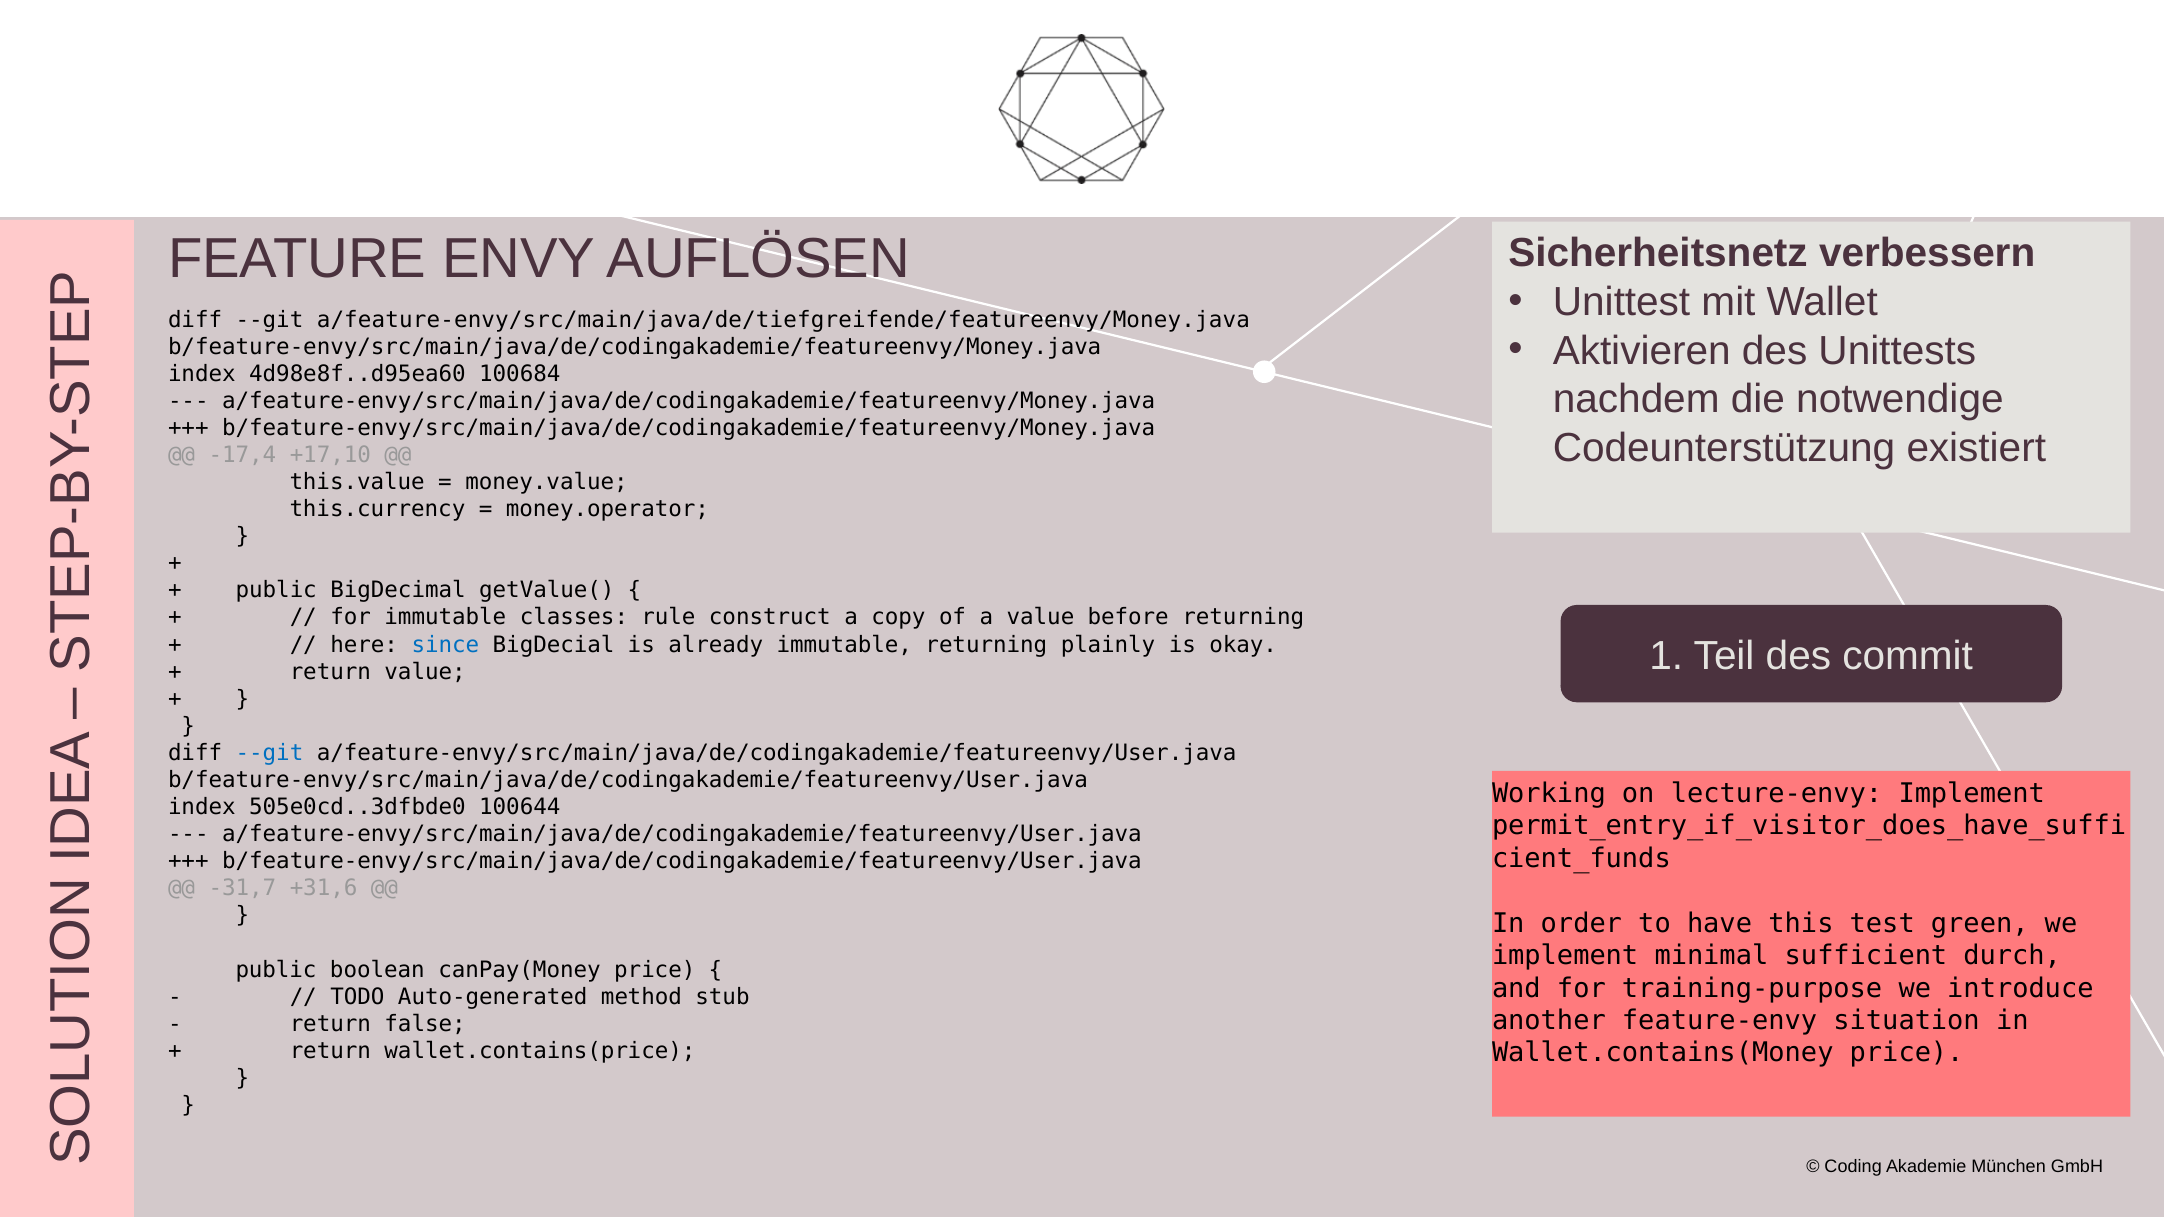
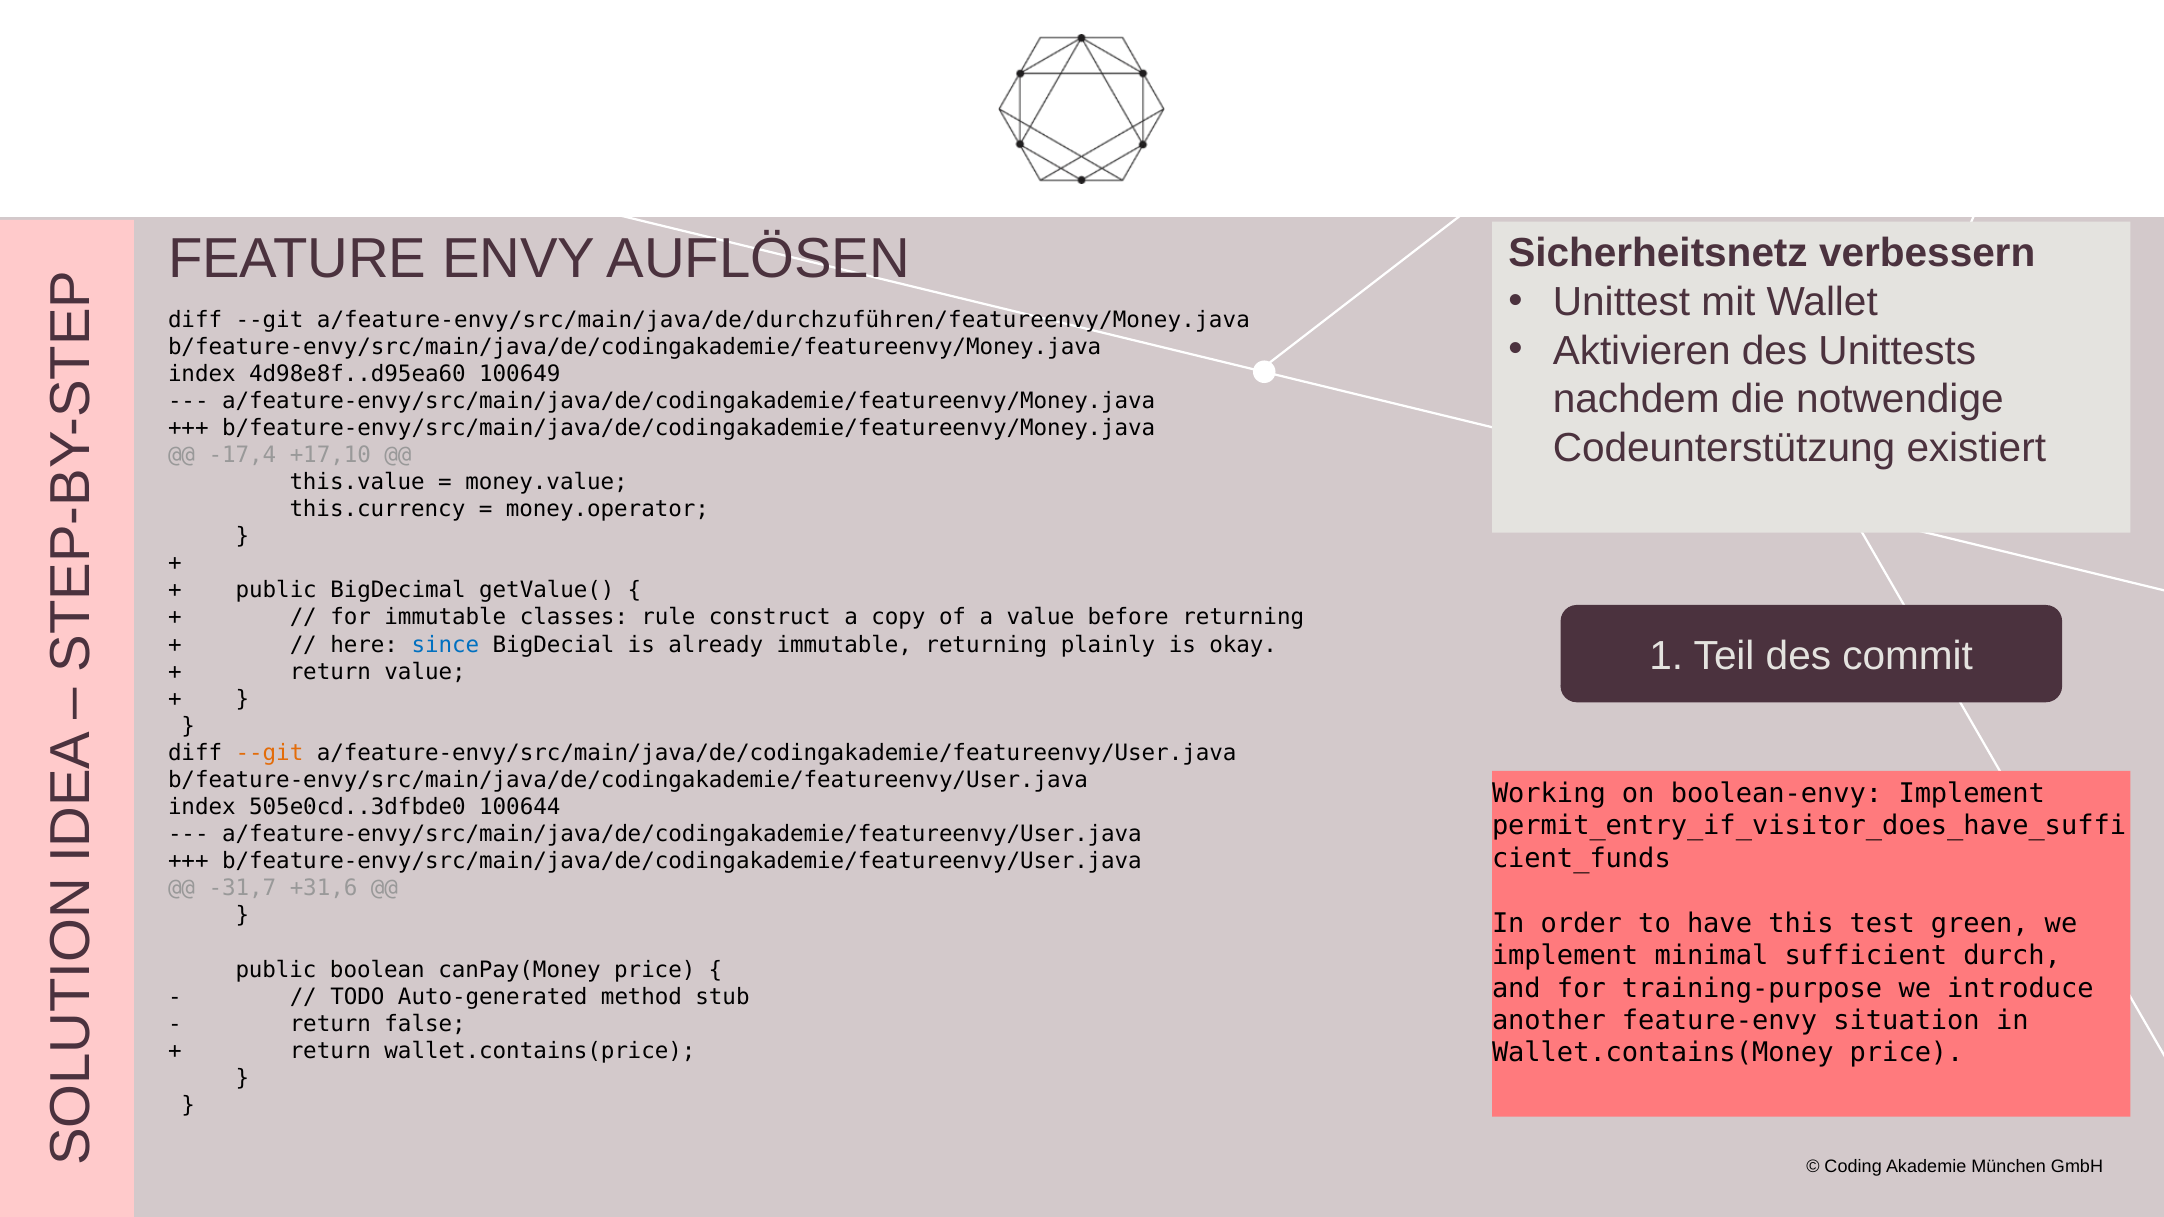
a/feature-envy/src/main/java/de/tiefgreifende/featureenvy/Money.java: a/feature-envy/src/main/java/de/tiefgreifende/featureenvy/Money.java -> a/feature-envy/src/main/java/de/durchzuführen/featureenvy/Money.java (783, 320)
100684: 100684 -> 100649 (520, 374)
--git colour: blue -> orange (269, 753)
lecture-envy: lecture-envy -> boolean-envy (1777, 793)
